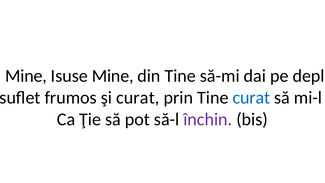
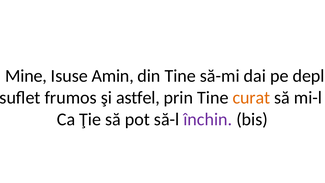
Isuse Mine: Mine -> Amin (113, 76)
şi curat: curat -> astfel (138, 98)
curat colour: blue -> orange (251, 98)
